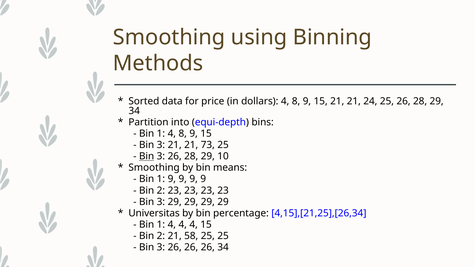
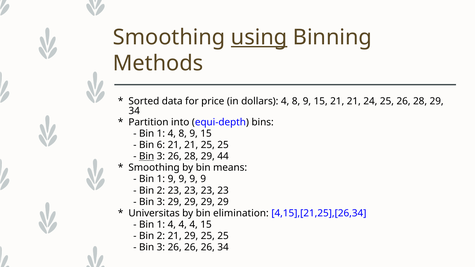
using underline: none -> present (259, 37)
3: 3 -> 6 (161, 145)
21 73: 73 -> 25 (208, 145)
10: 10 -> 44 (223, 156)
percentage: percentage -> elimination (241, 213)
21 58: 58 -> 29 (191, 236)
